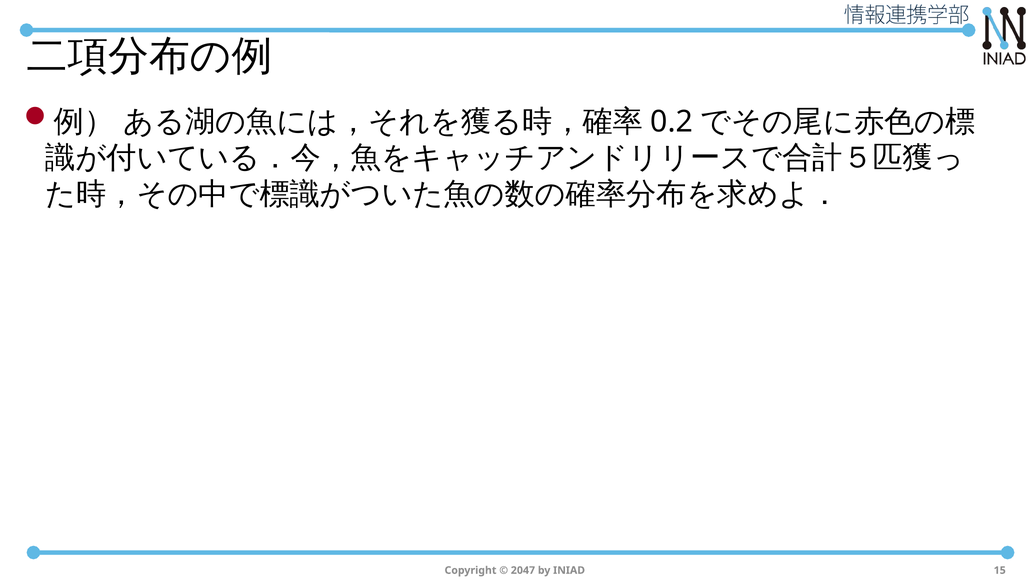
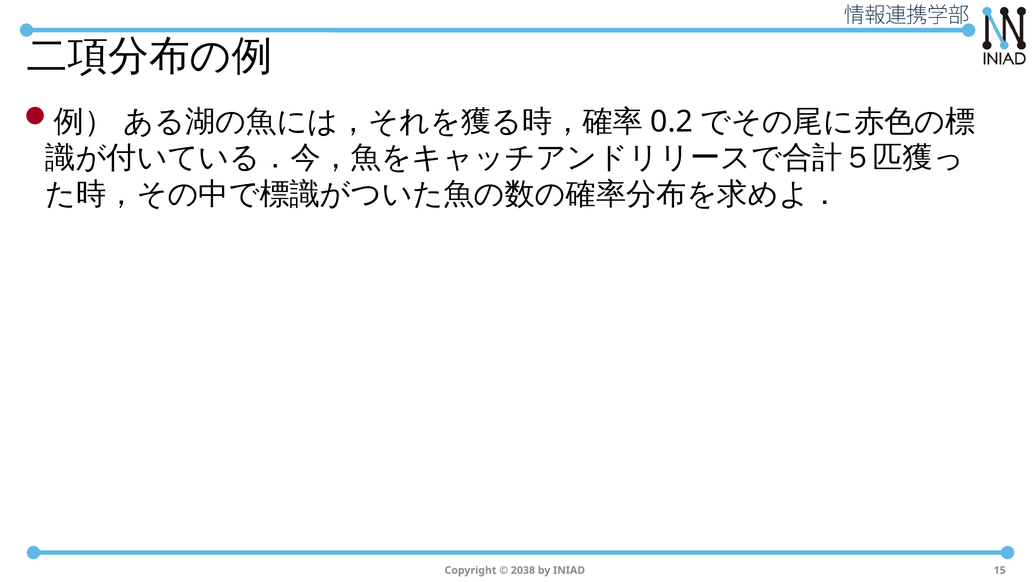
2047: 2047 -> 2038 (523, 570)
